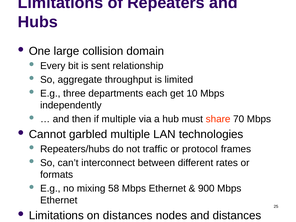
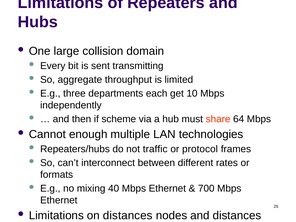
relationship: relationship -> transmitting (138, 66)
if multiple: multiple -> scheme (119, 119)
70: 70 -> 64 (239, 119)
garbled: garbled -> enough (88, 134)
58: 58 -> 40 (114, 188)
900: 900 -> 700 (206, 188)
